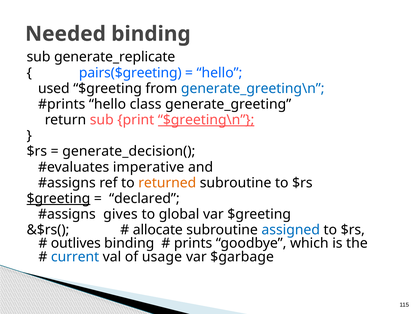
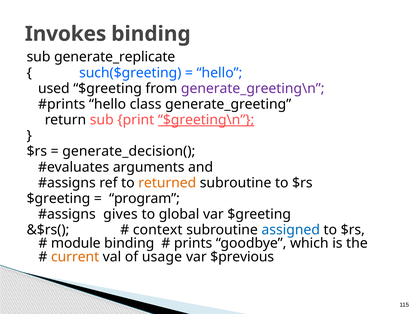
Needed: Needed -> Invokes (66, 34)
pairs($greeting: pairs($greeting -> such($greeting (130, 73)
generate_greeting\n colour: blue -> purple (253, 89)
imperative: imperative -> arguments (149, 167)
$greeting underline: present -> none (58, 199)
declared: declared -> program (144, 199)
allocate: allocate -> context (158, 230)
outlives: outlives -> module (76, 244)
current colour: blue -> orange (75, 257)
$garbage: $garbage -> $previous (242, 257)
